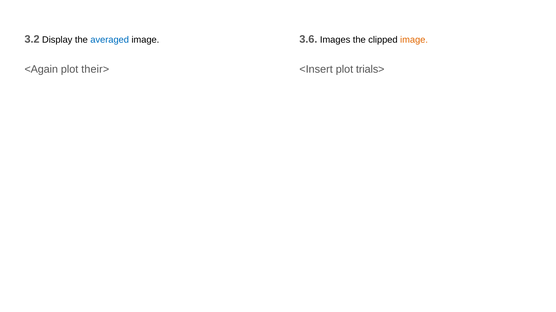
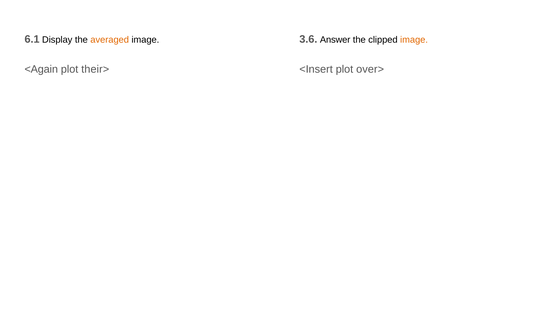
3.2: 3.2 -> 6.1 (32, 39)
averaged colour: blue -> orange (110, 40)
Images: Images -> Answer (335, 40)
trials>: trials> -> over> (370, 69)
